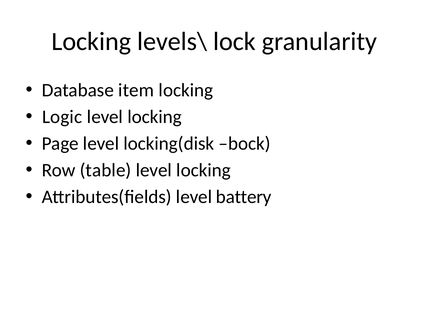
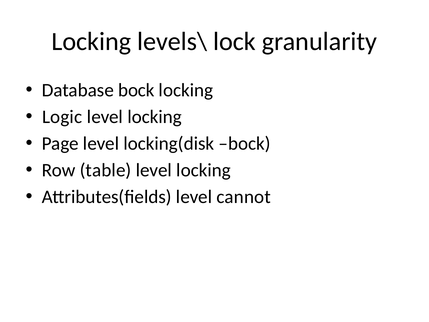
Database item: item -> bock (136, 90)
battery: battery -> cannot (244, 197)
